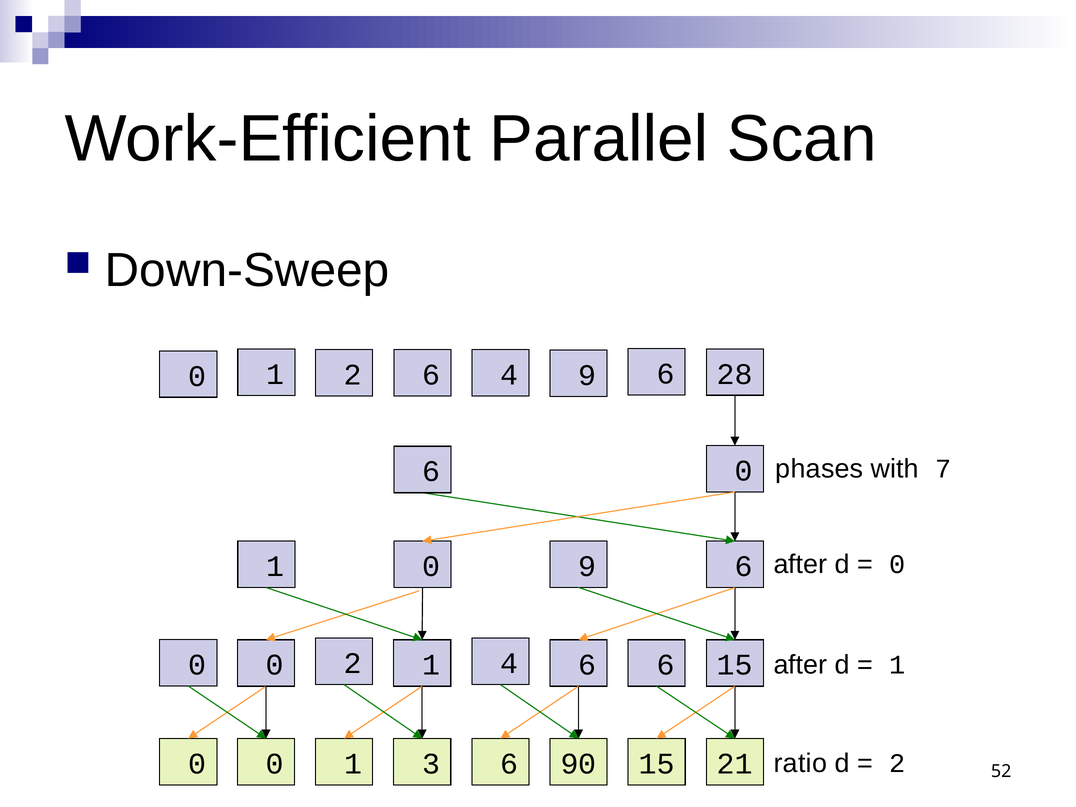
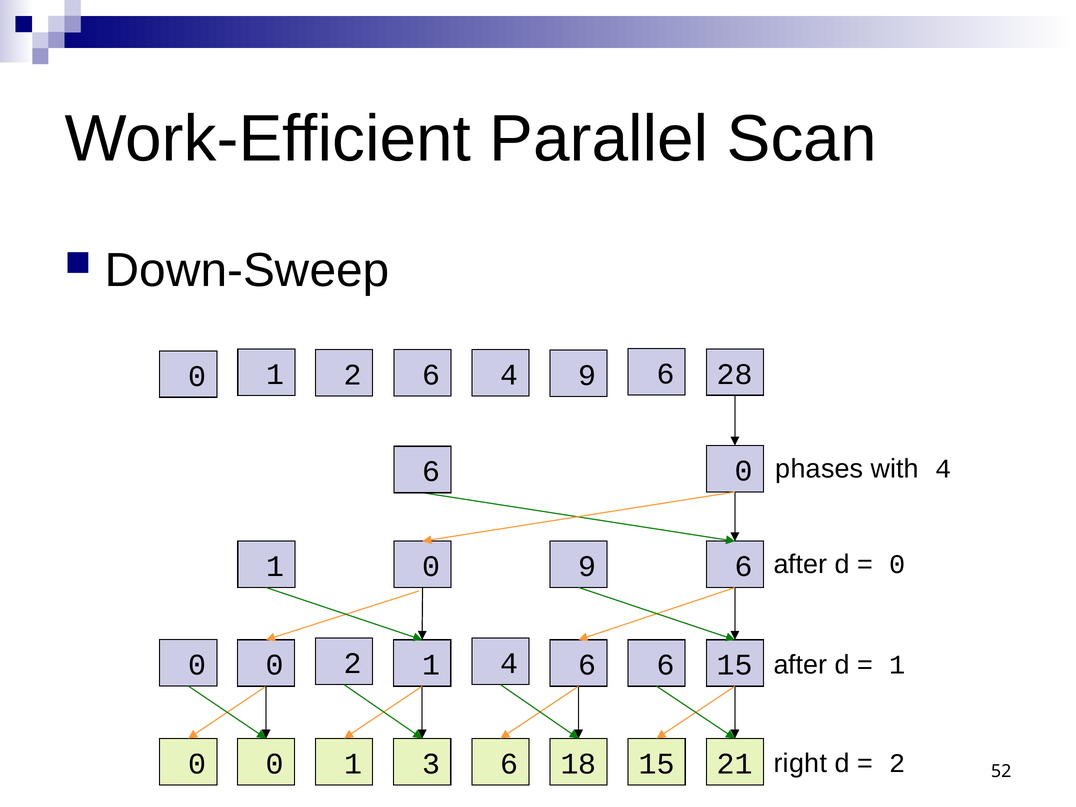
with 7: 7 -> 4 (943, 469)
ratio: ratio -> right (800, 763)
90: 90 -> 18 (578, 764)
